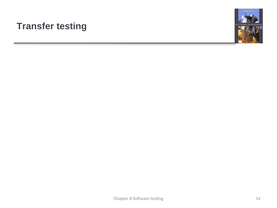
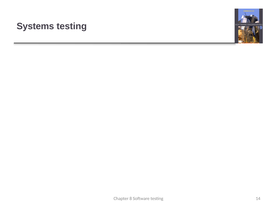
Transfer: Transfer -> Systems (35, 26)
